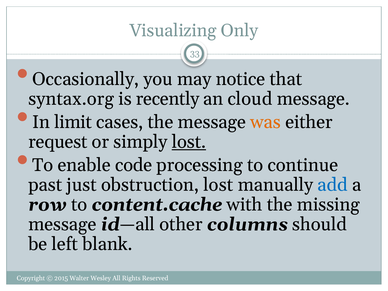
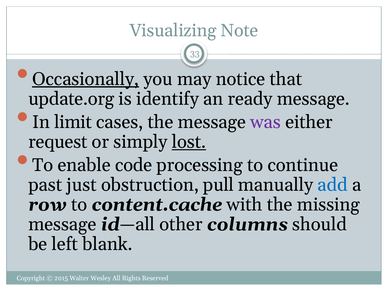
Only: Only -> Note (239, 31)
Occasionally underline: none -> present (86, 79)
syntax.org: syntax.org -> update.org (71, 99)
recently: recently -> identify (167, 99)
cloud: cloud -> ready (250, 99)
was colour: orange -> purple (266, 122)
obstruction lost: lost -> pull (218, 185)
